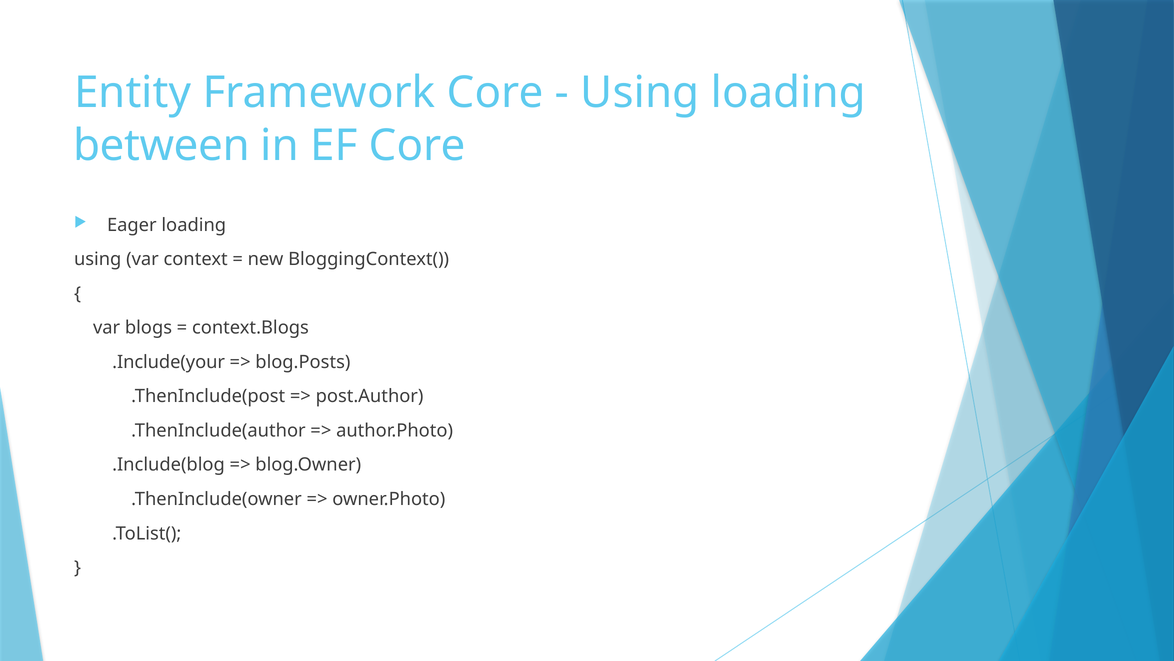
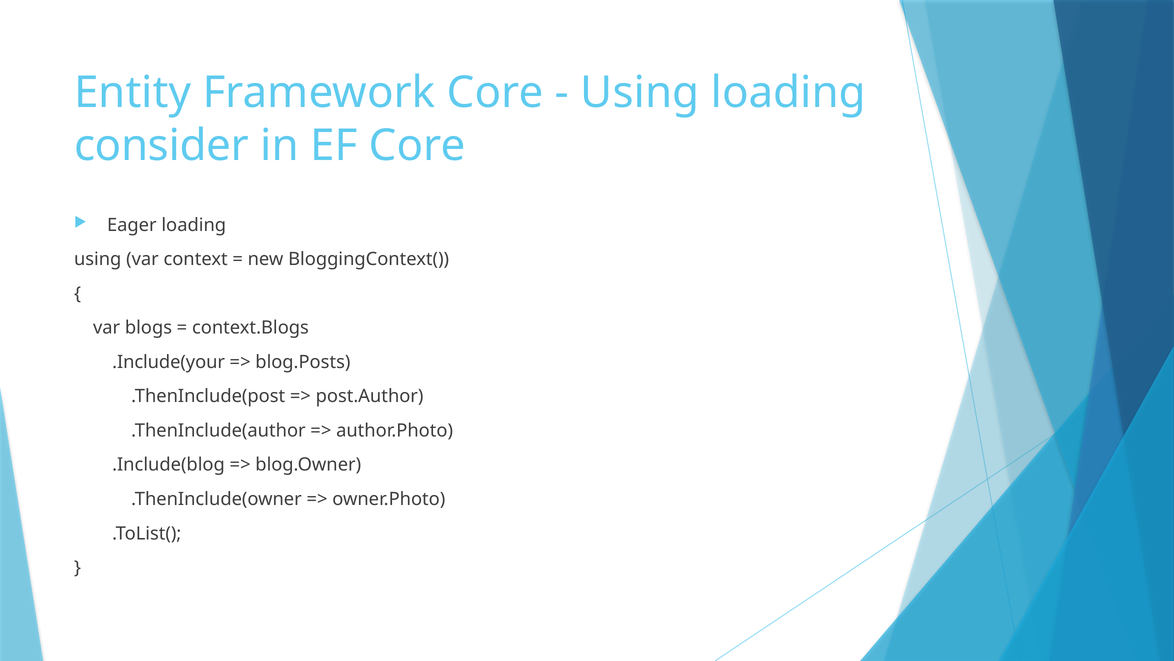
between: between -> consider (162, 145)
